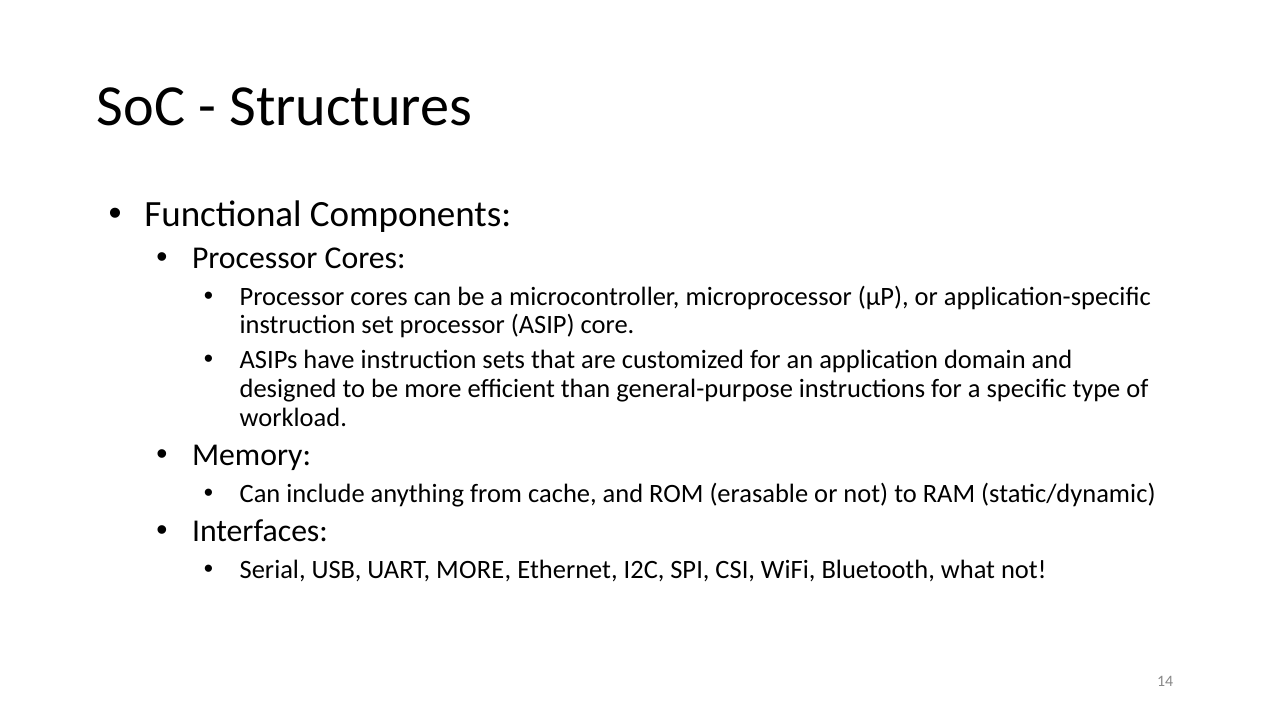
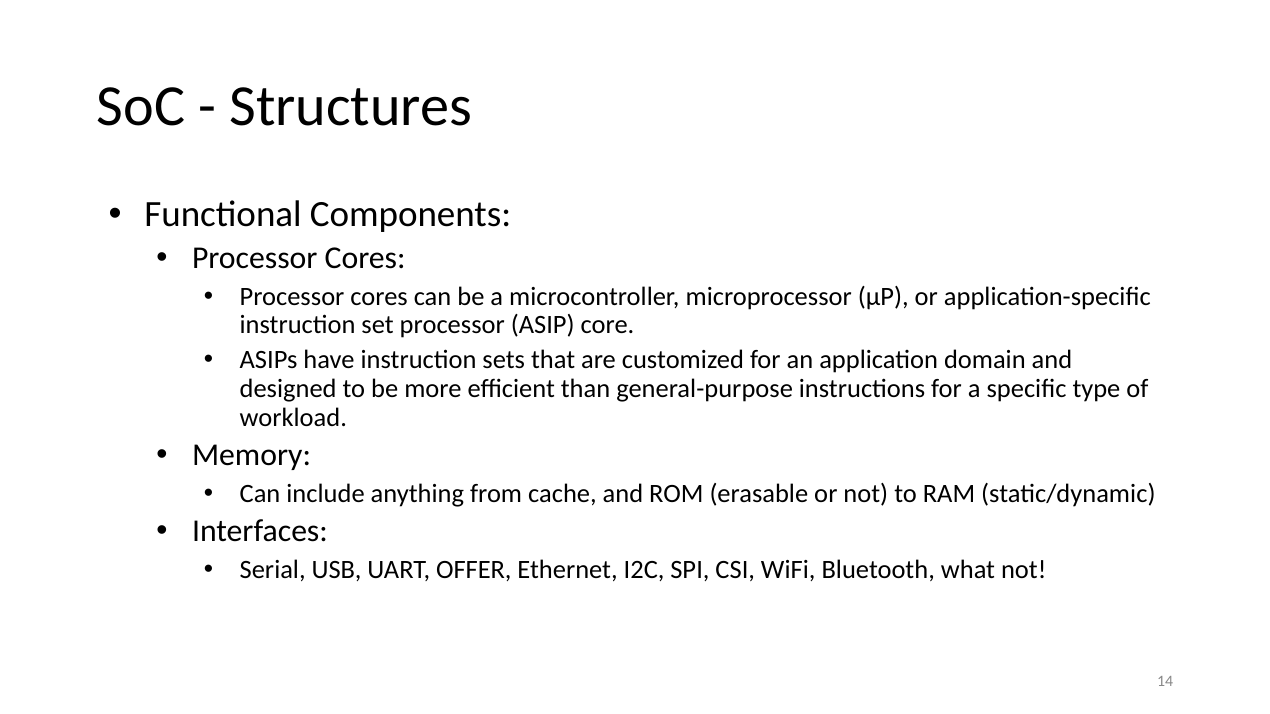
UART MORE: MORE -> OFFER (474, 570)
